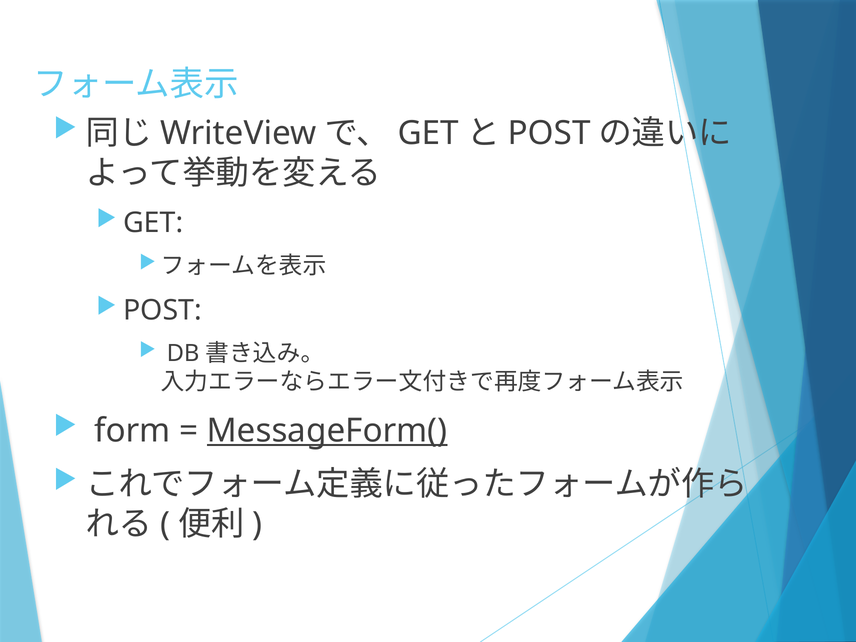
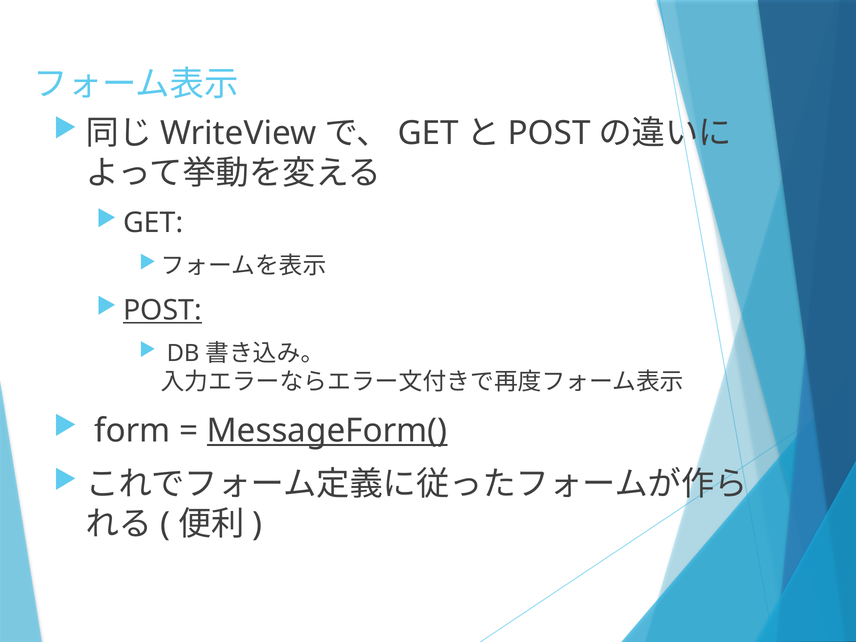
POST underline: none -> present (163, 310)
